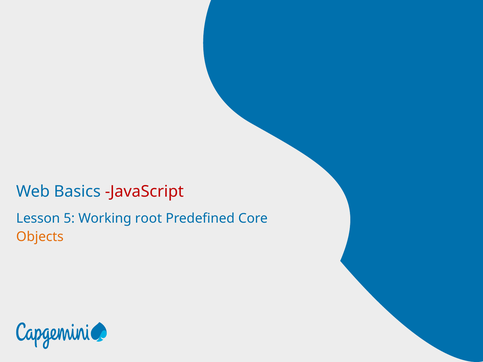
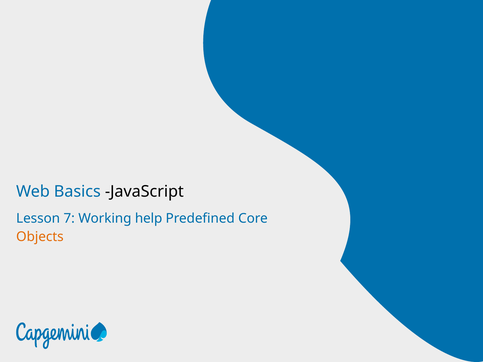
JavaScript colour: red -> black (144, 192)
5: 5 -> 7 (69, 219)
root: root -> help (149, 219)
